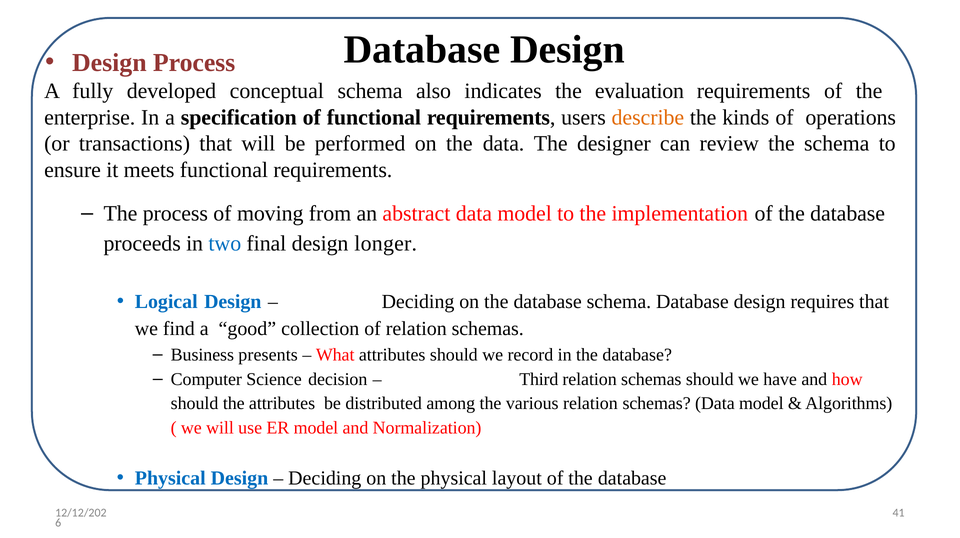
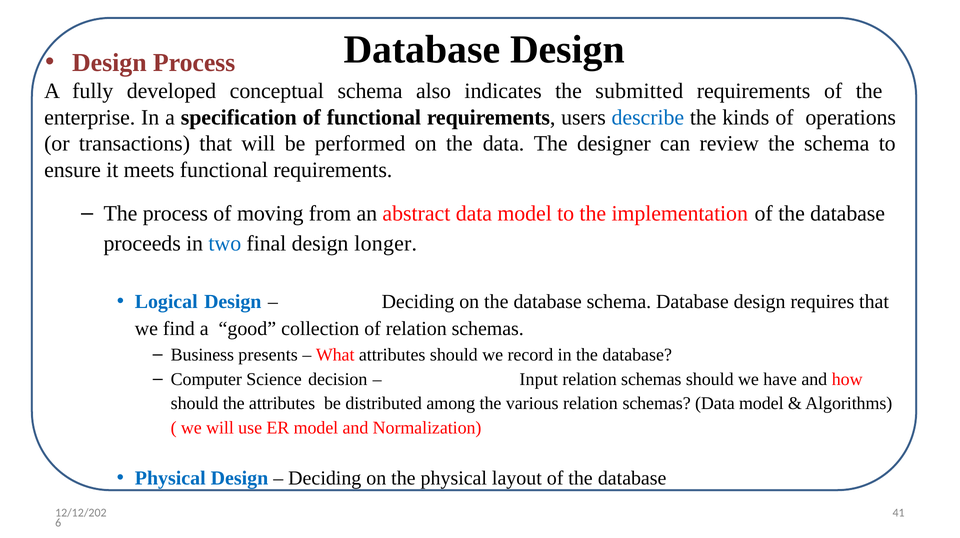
evaluation: evaluation -> submitted (639, 91)
describe colour: orange -> blue (648, 117)
Third: Third -> Input (539, 379)
